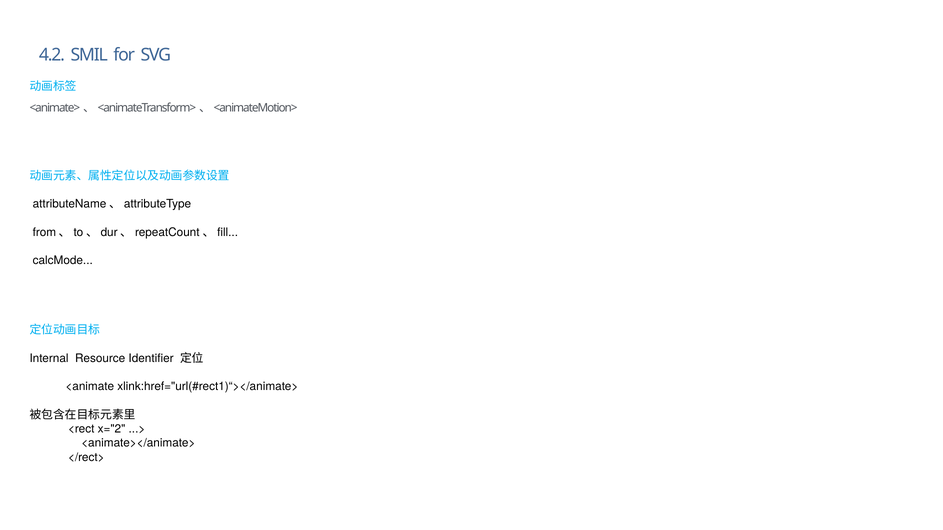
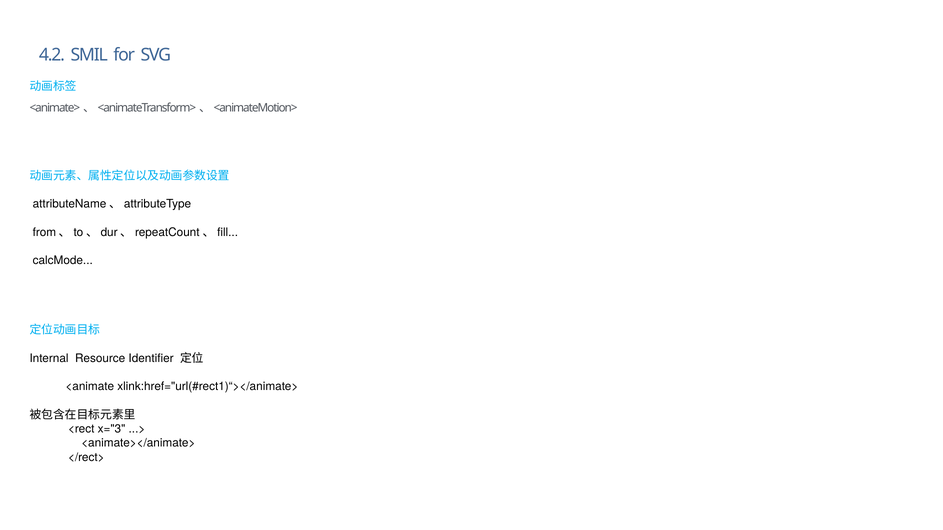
x="2: x="2 -> x="3 (111, 429)
